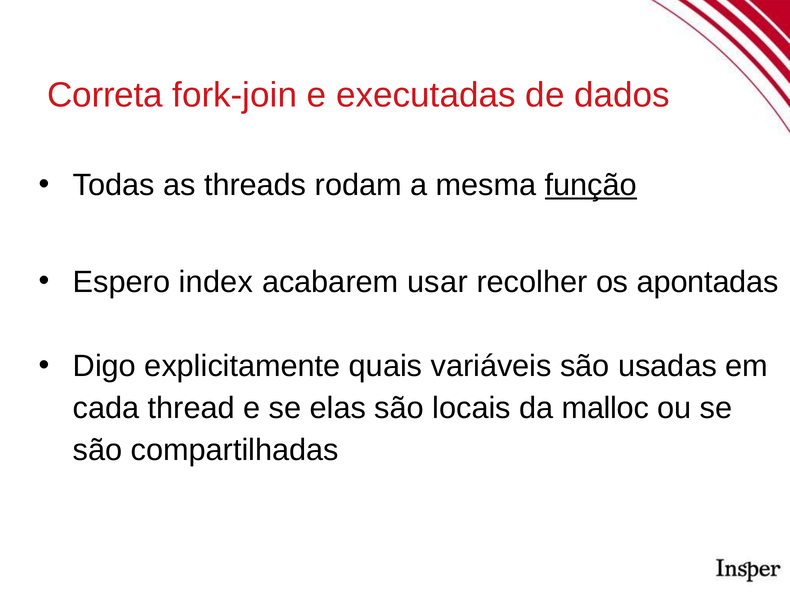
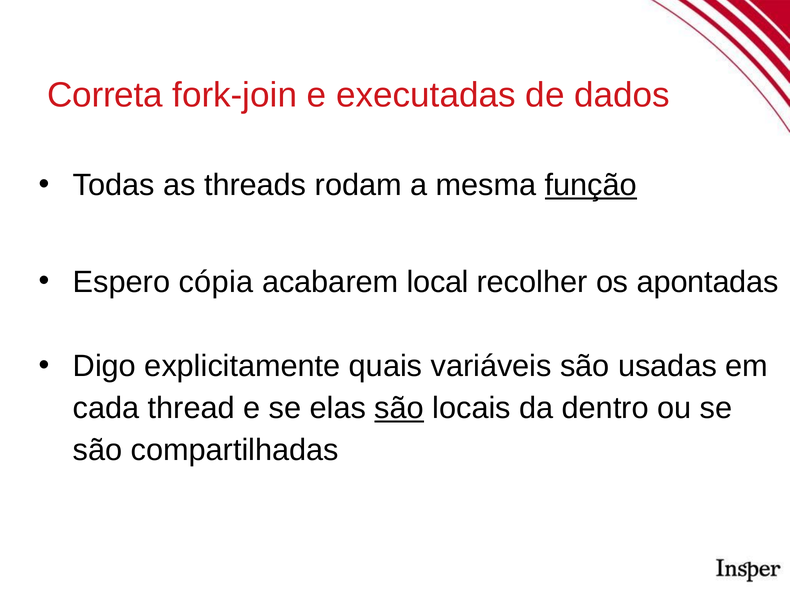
index: index -> cópia (216, 282)
usar: usar -> local (438, 282)
são underline: none -> present (399, 408)
malloc: malloc -> dentro (605, 408)
